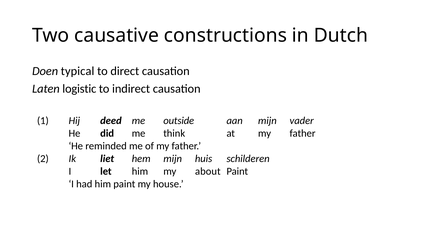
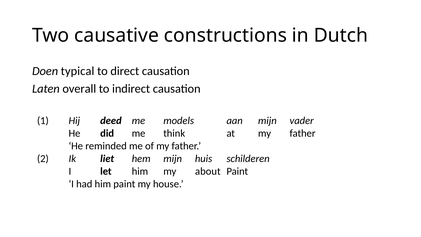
logistic: logistic -> overall (79, 89)
outside: outside -> models (179, 121)
